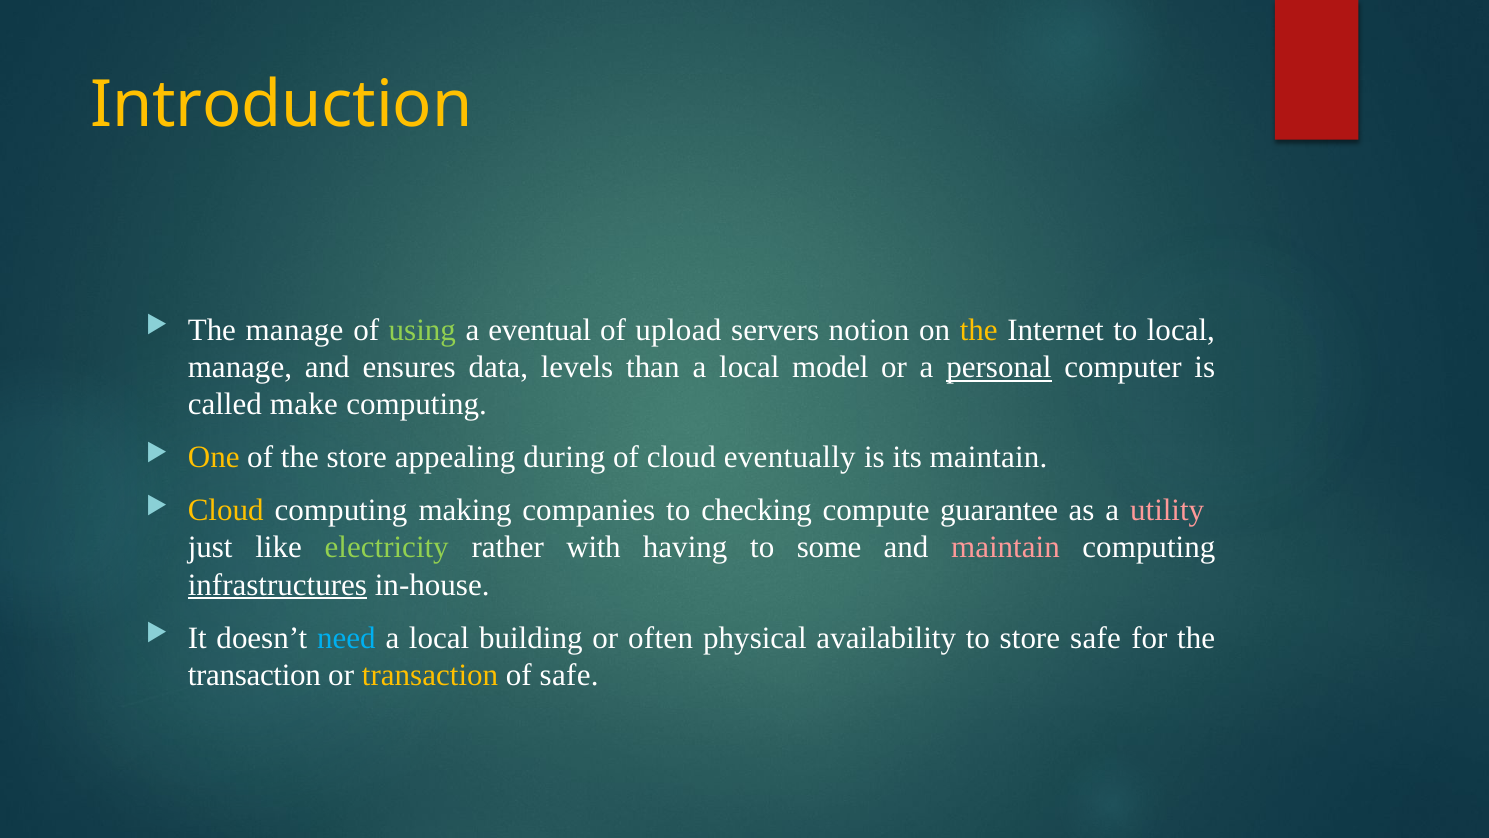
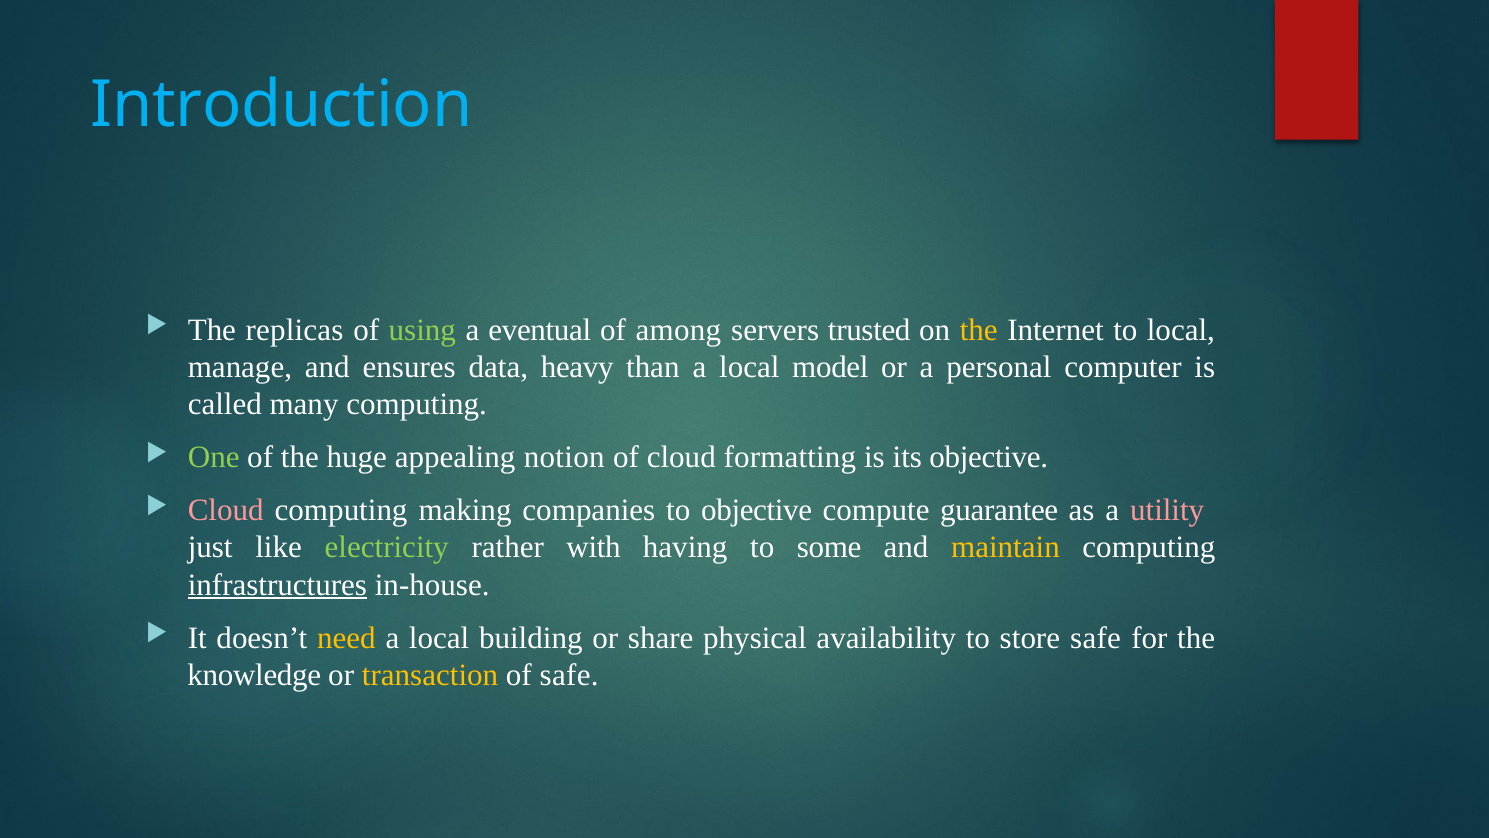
Introduction colour: yellow -> light blue (281, 105)
The manage: manage -> replicas (295, 330)
upload: upload -> among (678, 330)
notion: notion -> trusted (869, 330)
levels: levels -> heavy (577, 367)
personal underline: present -> none (999, 367)
make: make -> many (304, 405)
One colour: yellow -> light green (214, 457)
the store: store -> huge (357, 457)
during: during -> notion (564, 457)
eventually: eventually -> formatting (790, 457)
its maintain: maintain -> objective (989, 457)
Cloud colour: yellow -> pink (226, 510)
to checking: checking -> objective (757, 510)
maintain colour: pink -> yellow (1005, 547)
need colour: light blue -> yellow (346, 638)
often: often -> share (661, 638)
transaction: transaction -> knowledge (254, 675)
